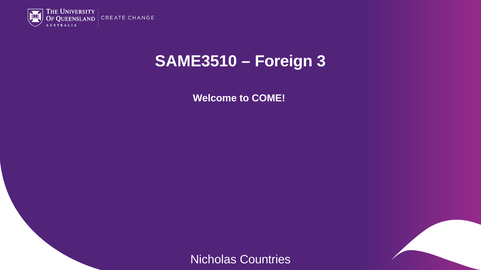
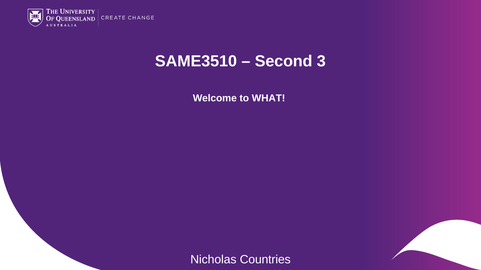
Foreign: Foreign -> Second (284, 61)
COME: COME -> WHAT (269, 98)
